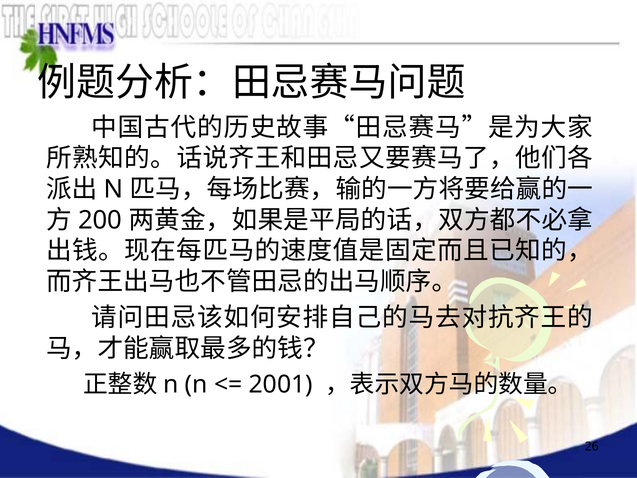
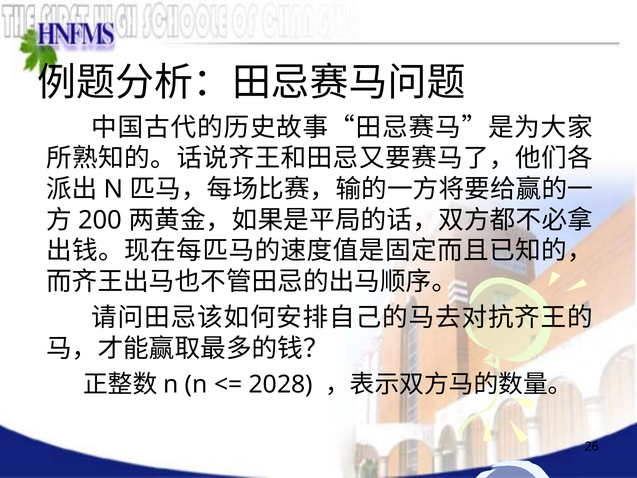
2001: 2001 -> 2028 (281, 385)
